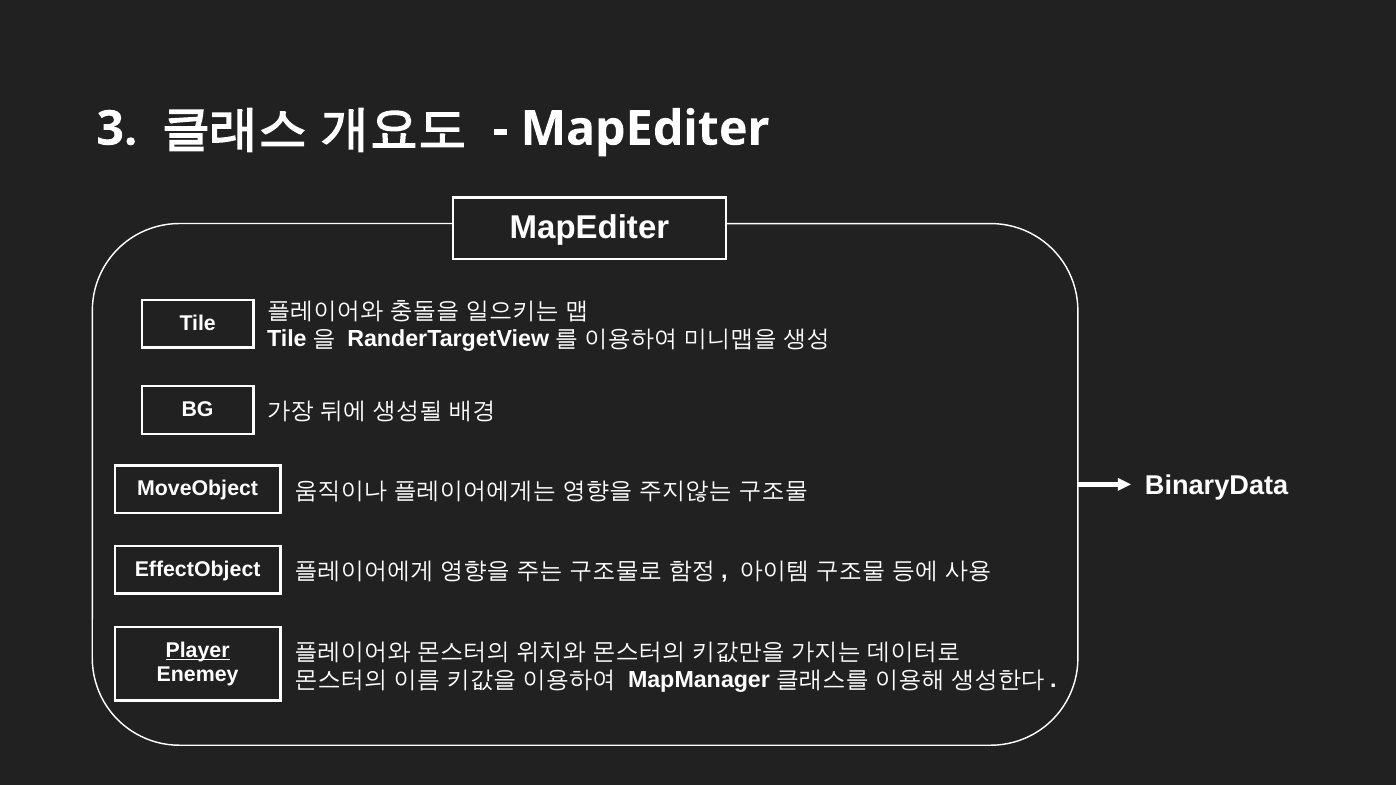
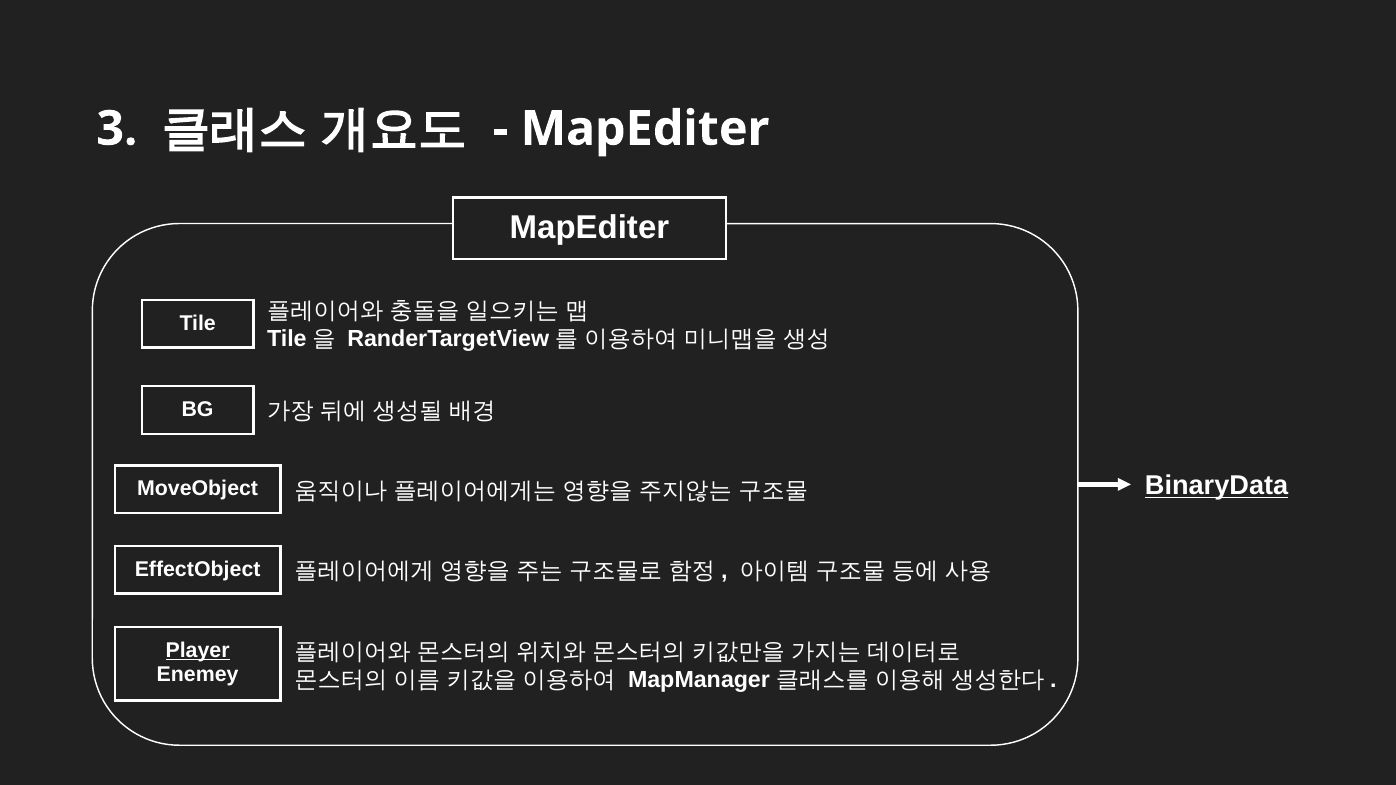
BinaryData underline: none -> present (1217, 486)
